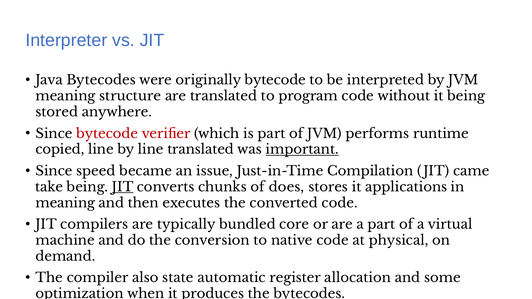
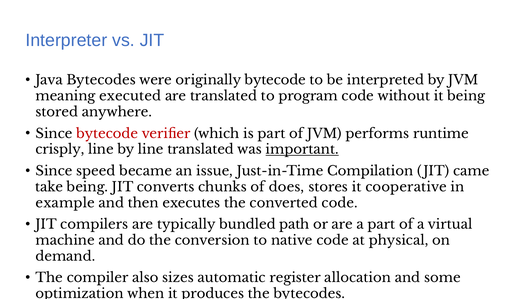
structure: structure -> executed (130, 96)
copied: copied -> crisply (60, 150)
JIT underline: present -> none (123, 187)
applications: applications -> cooperative (406, 187)
meaning: meaning -> example (65, 203)
core: core -> path (294, 225)
state: state -> sizes (178, 278)
